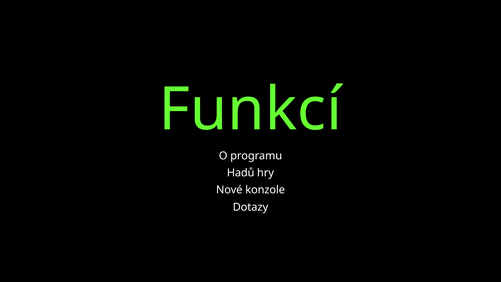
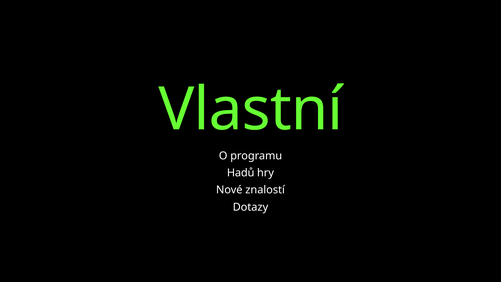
Funkcí: Funkcí -> Vlastní (251, 110)
konzole: konzole -> znalostí (265, 190)
